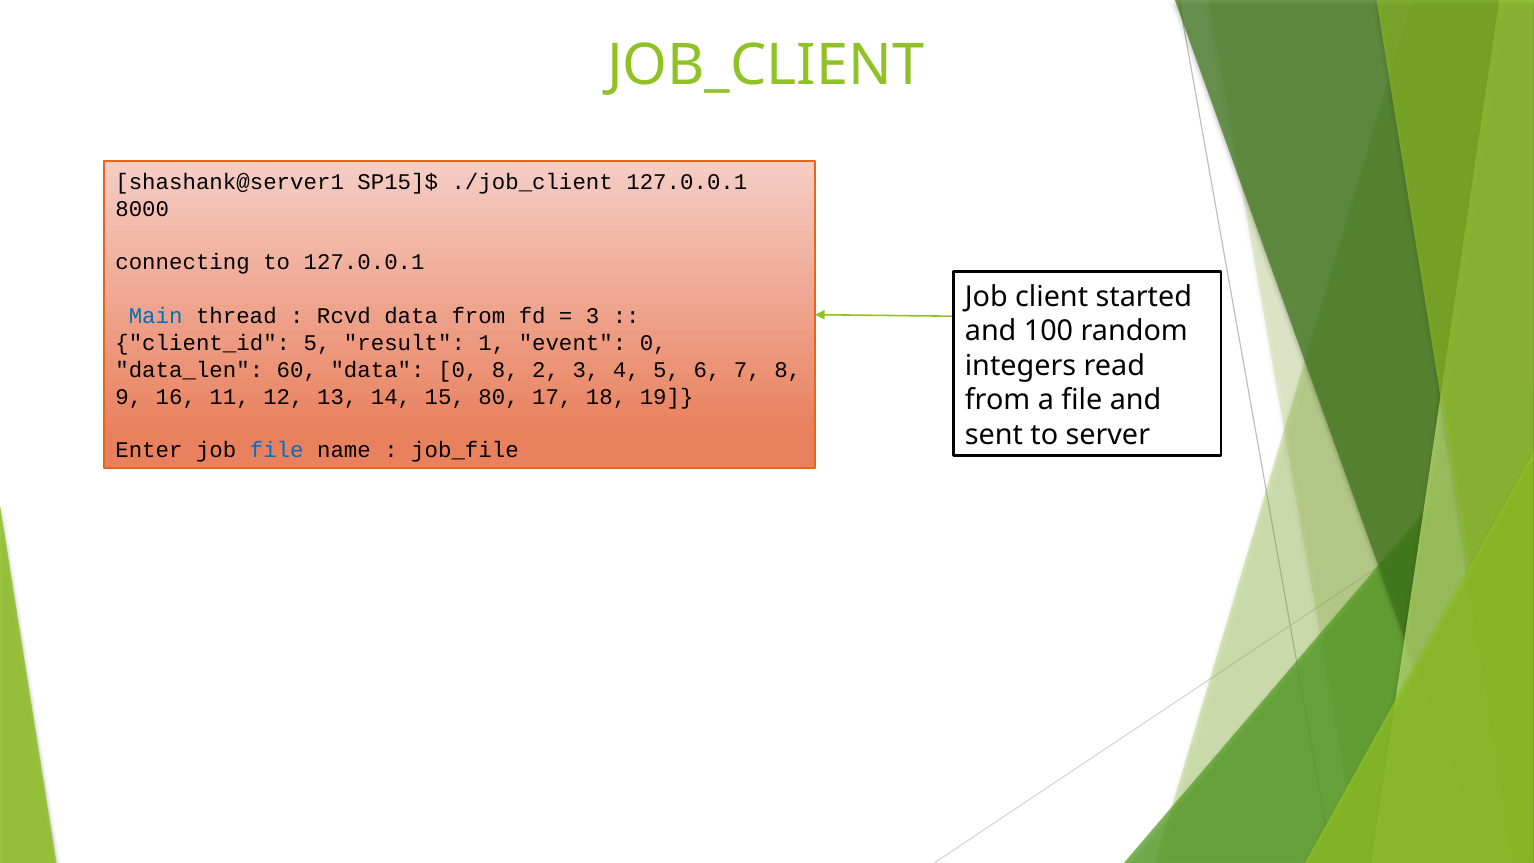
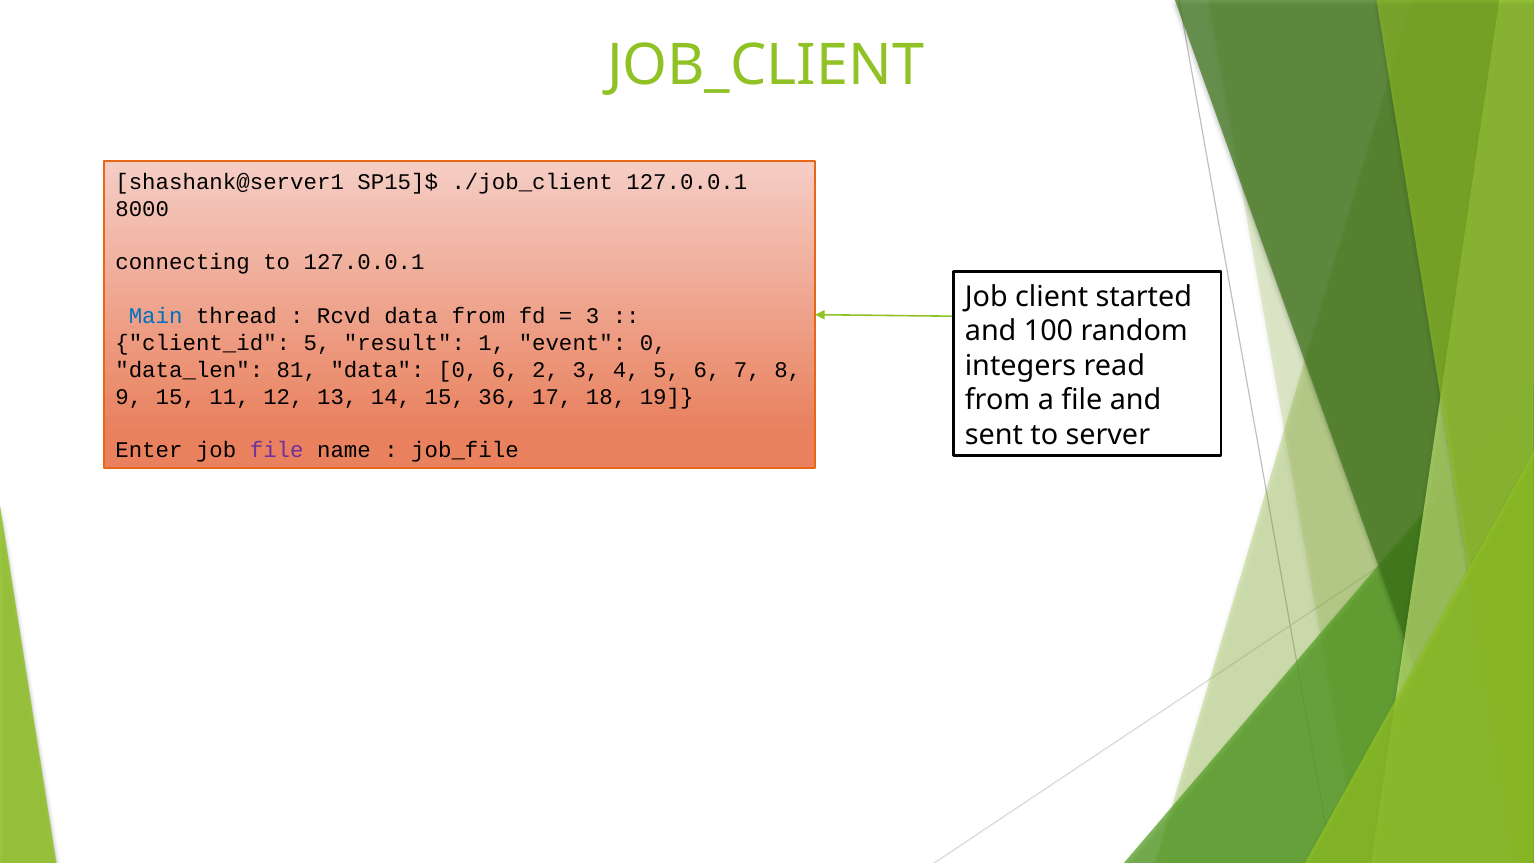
60: 60 -> 81 (297, 370)
0 8: 8 -> 6 (505, 370)
9 16: 16 -> 15 (176, 397)
80: 80 -> 36 (499, 397)
file colour: blue -> purple (277, 451)
